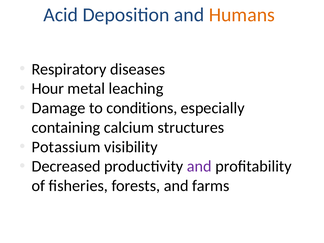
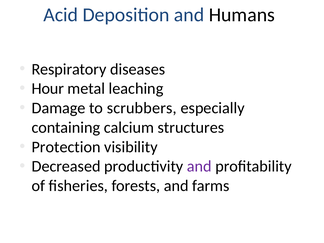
Humans colour: orange -> black (242, 15)
conditions: conditions -> scrubbers (142, 108)
Potassium: Potassium -> Protection (66, 147)
